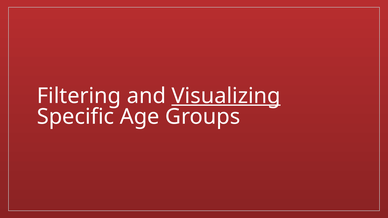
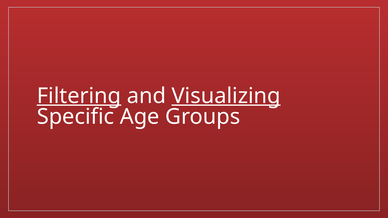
Filtering underline: none -> present (79, 96)
